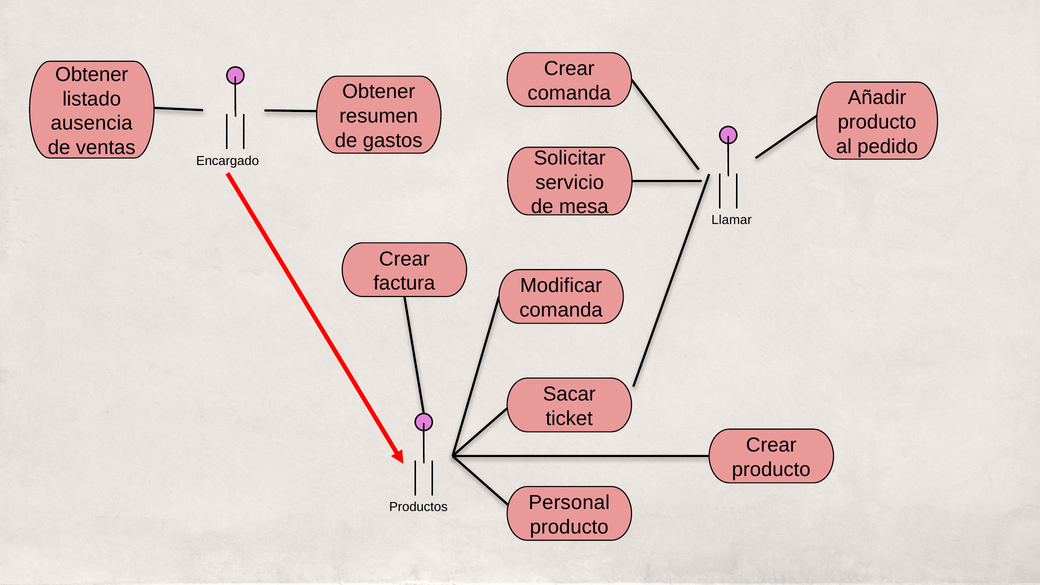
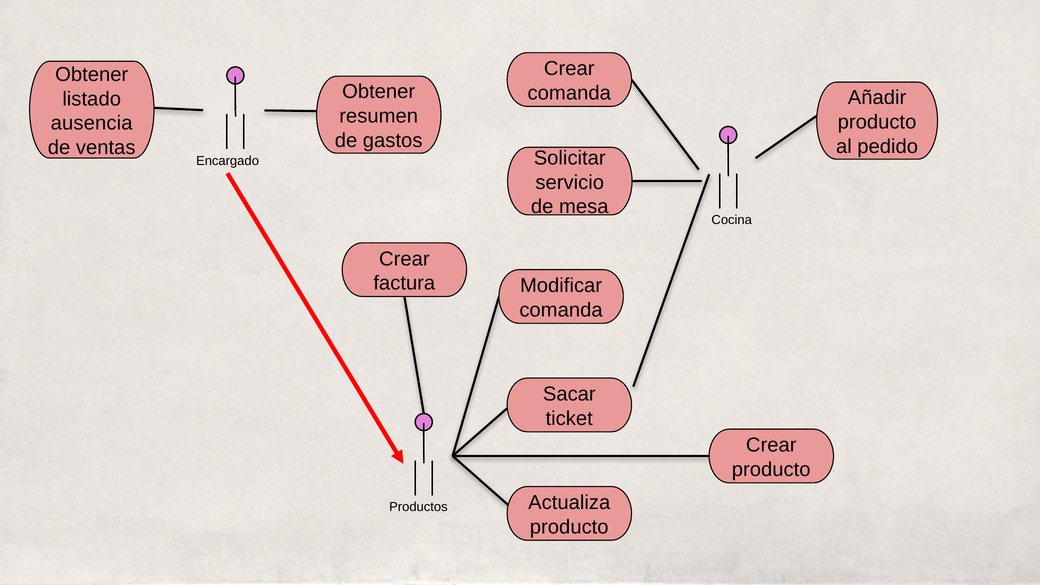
Llamar: Llamar -> Cocina (732, 220)
Personal: Personal -> Actualiza (569, 503)
